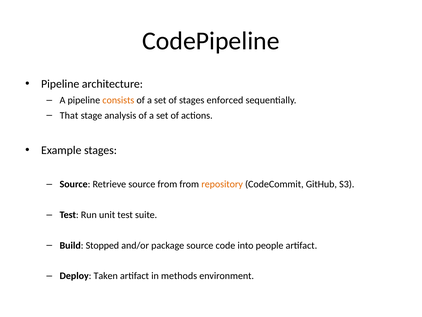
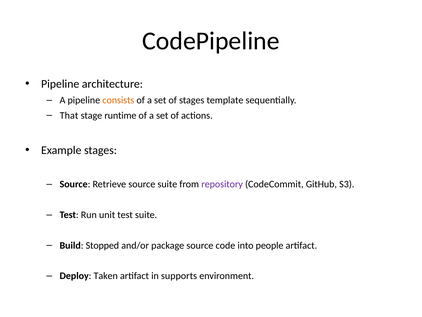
enforced: enforced -> template (225, 100)
analysis: analysis -> runtime (120, 115)
source from: from -> suite (167, 184)
repository colour: orange -> purple (222, 184)
methods: methods -> supports (179, 275)
